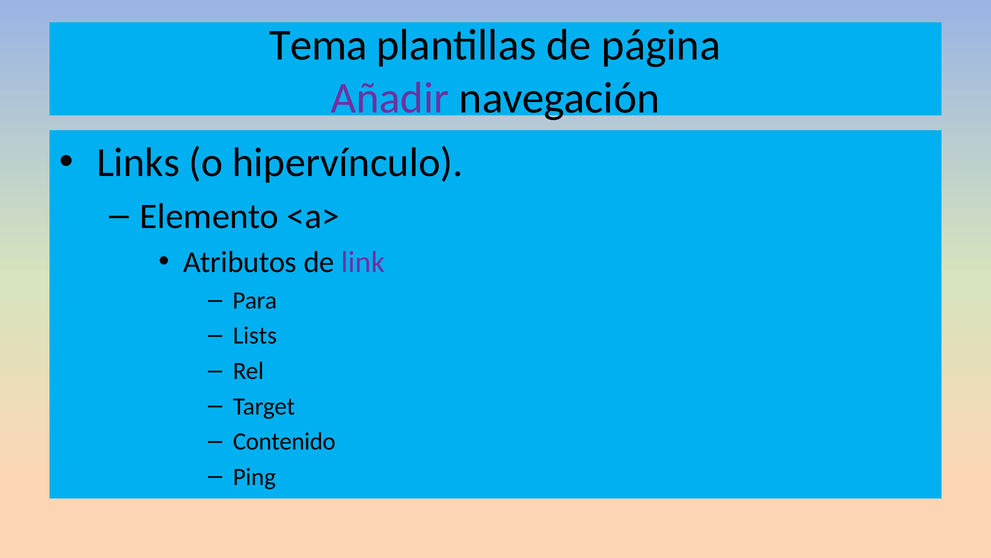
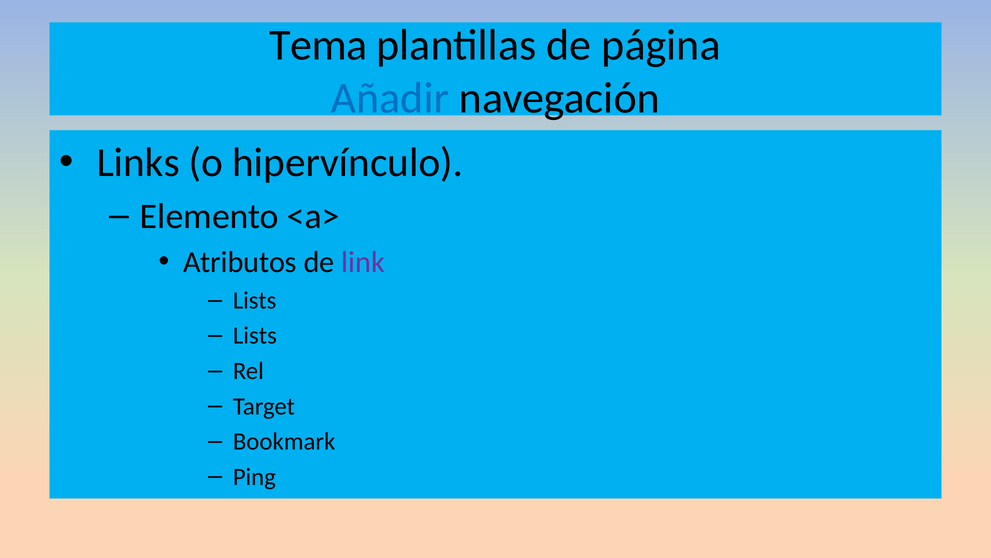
Añadir colour: purple -> blue (390, 98)
Para: Para -> Lists (255, 300)
Contenido: Contenido -> Bookmark (284, 441)
